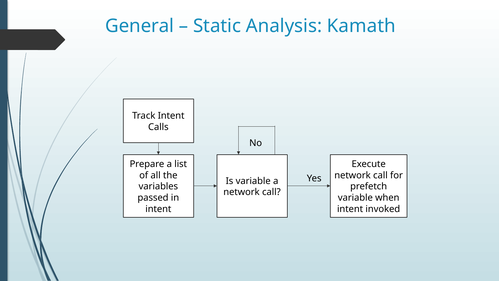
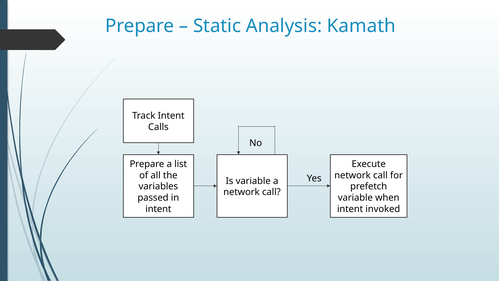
General: General -> Prepare (140, 26)
